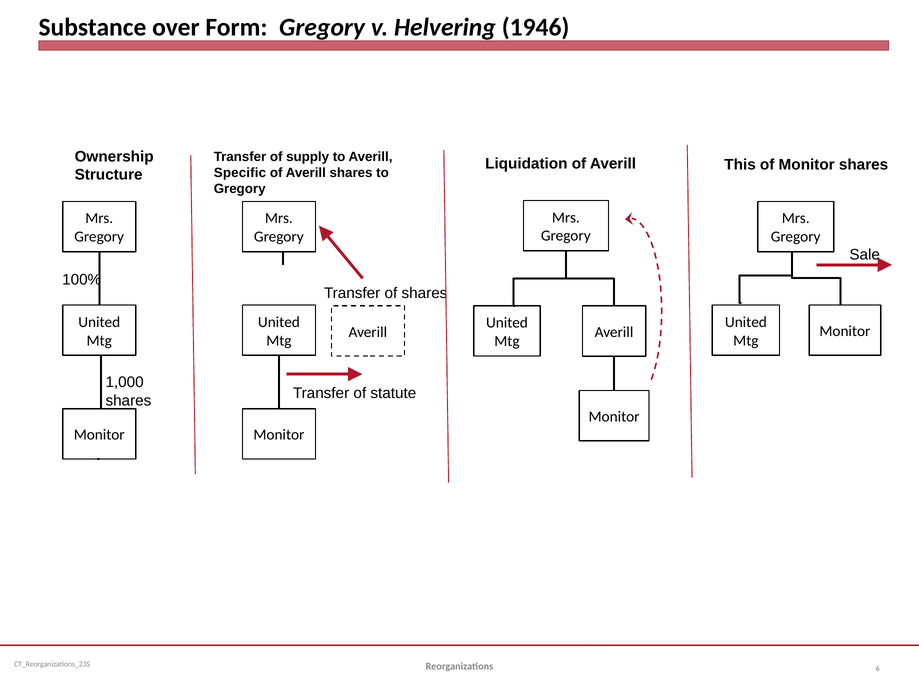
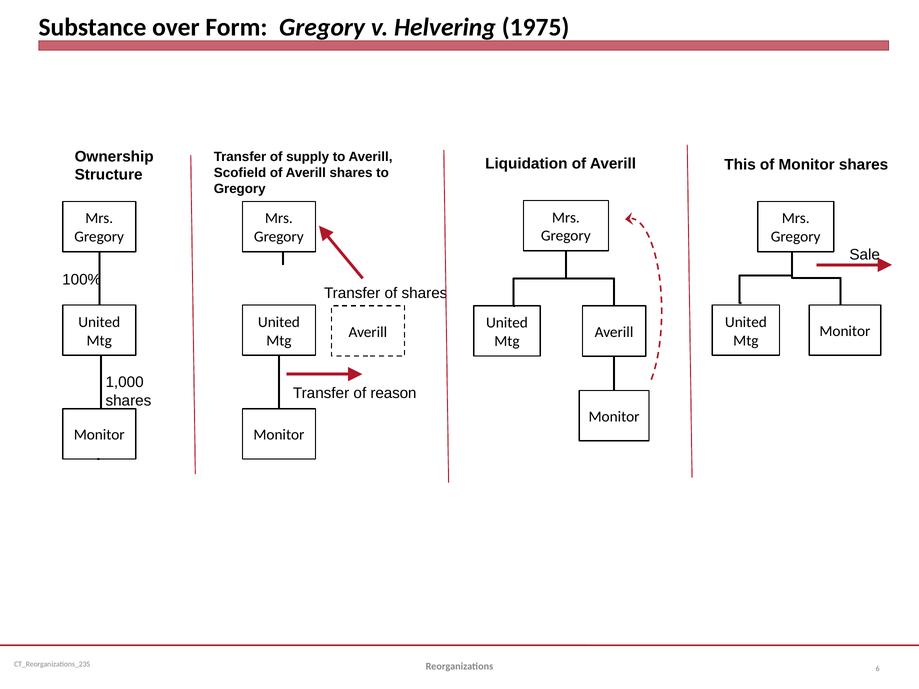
1946: 1946 -> 1975 (536, 27)
Specific: Specific -> Scofield (240, 173)
statute: statute -> reason (393, 394)
